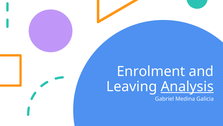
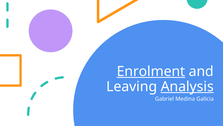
Enrolment underline: none -> present (151, 71)
